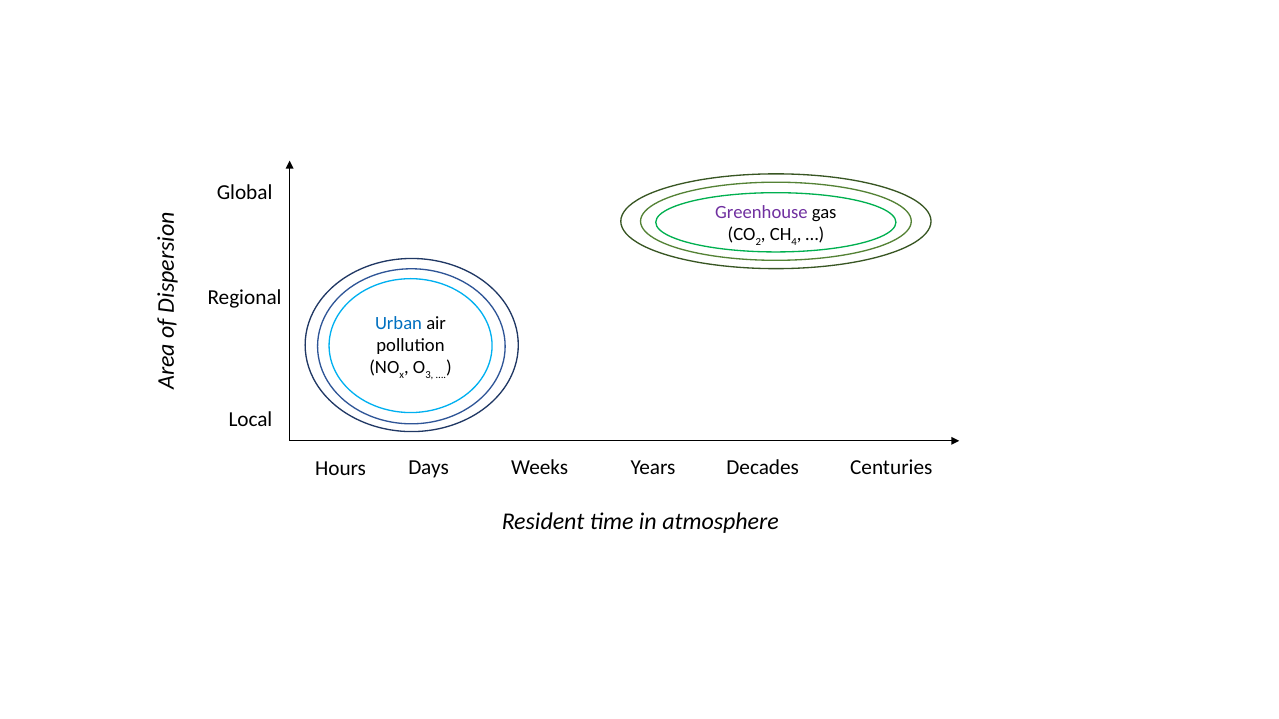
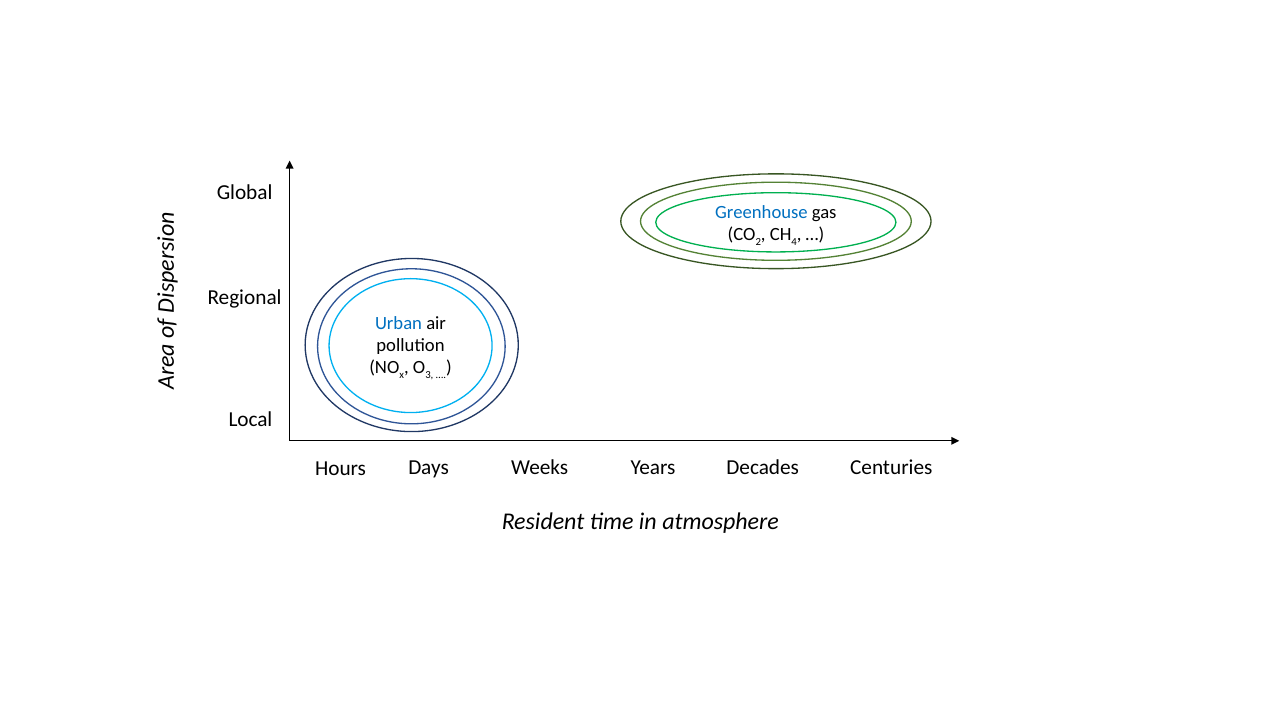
Greenhouse colour: purple -> blue (761, 213)
